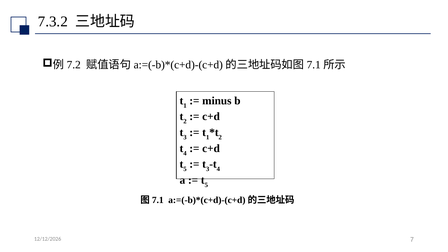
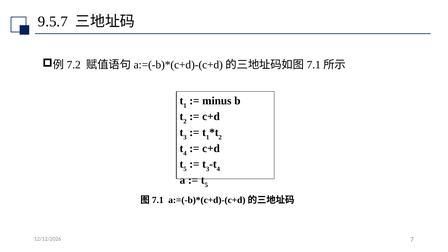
7.3.2: 7.3.2 -> 9.5.7 (53, 21)
